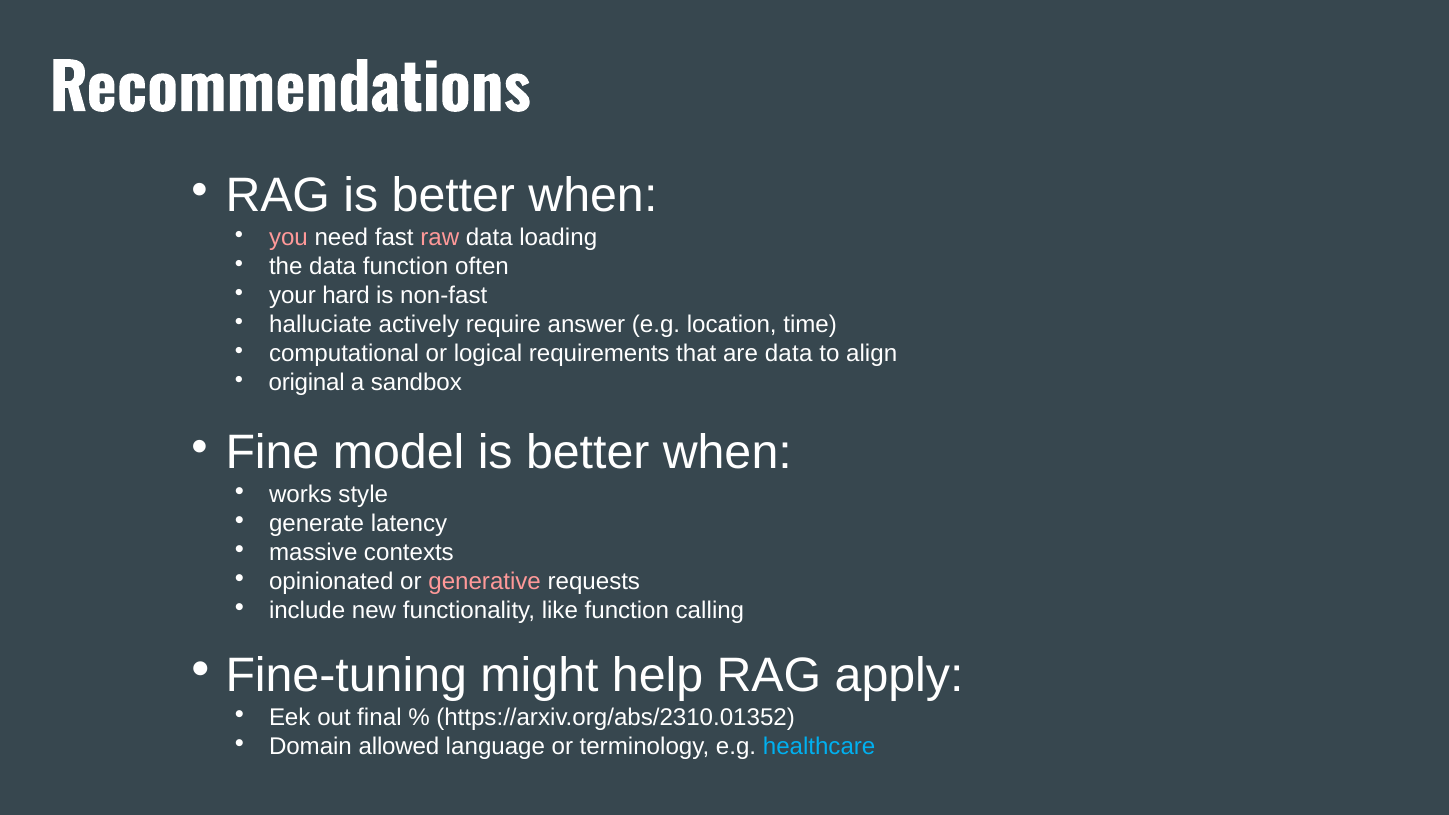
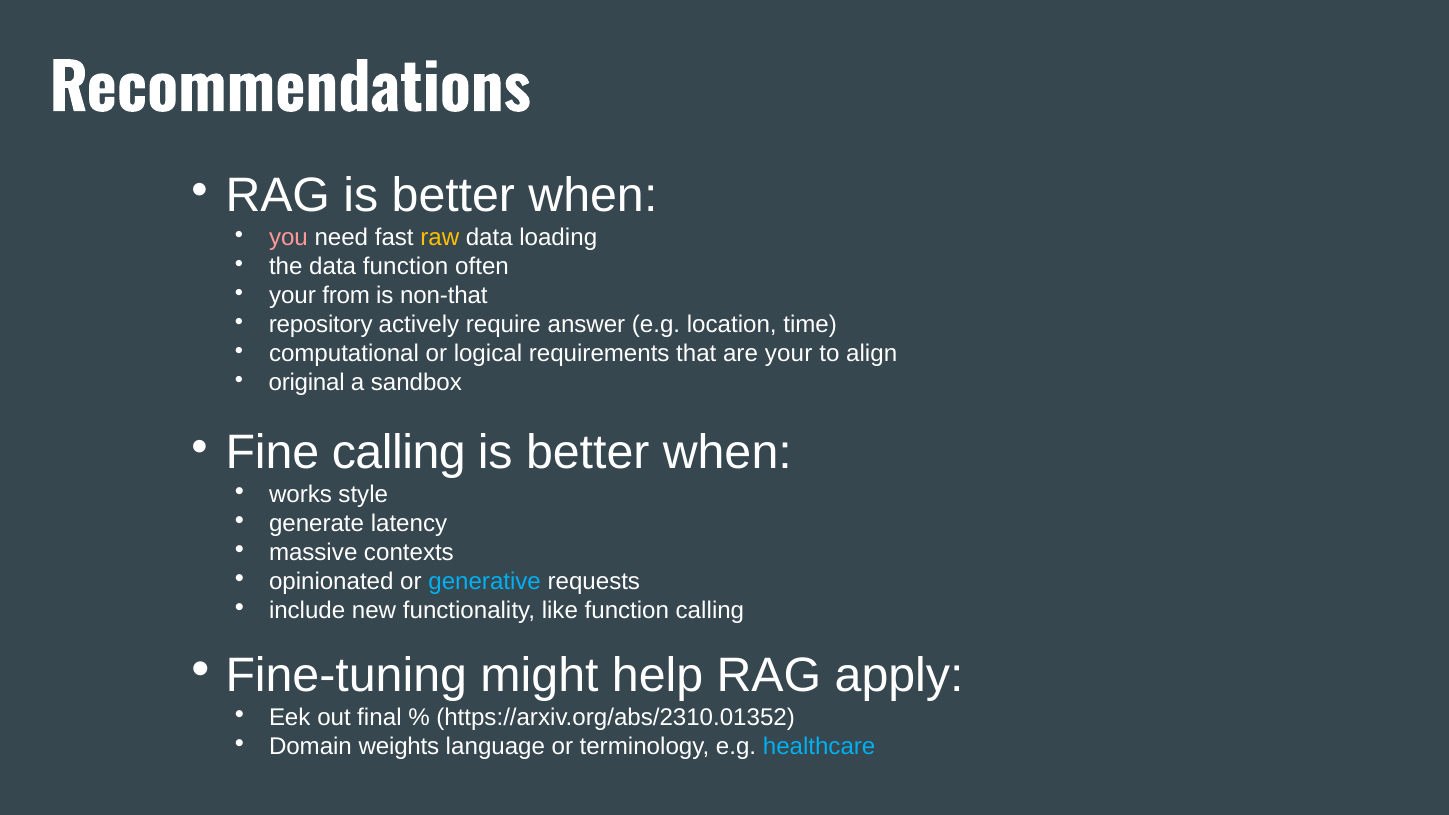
raw colour: pink -> yellow (440, 238)
hard: hard -> from (346, 296)
non-fast: non-fast -> non-that (444, 296)
halluciate: halluciate -> repository (321, 325)
are data: data -> your (789, 354)
Fine model: model -> calling (399, 452)
generative colour: pink -> light blue (485, 581)
allowed: allowed -> weights (399, 746)
